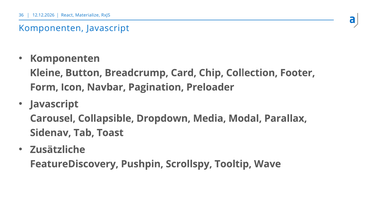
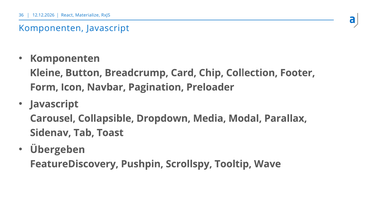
Zusätzliche: Zusätzliche -> Übergeben (58, 149)
